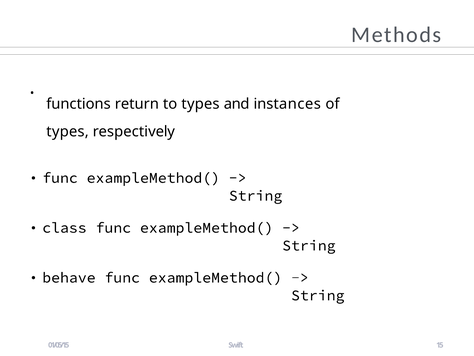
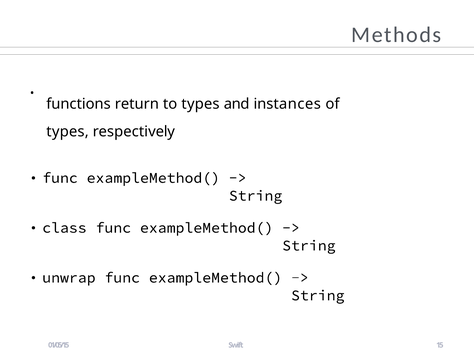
behave: behave -> unwrap (69, 277)
